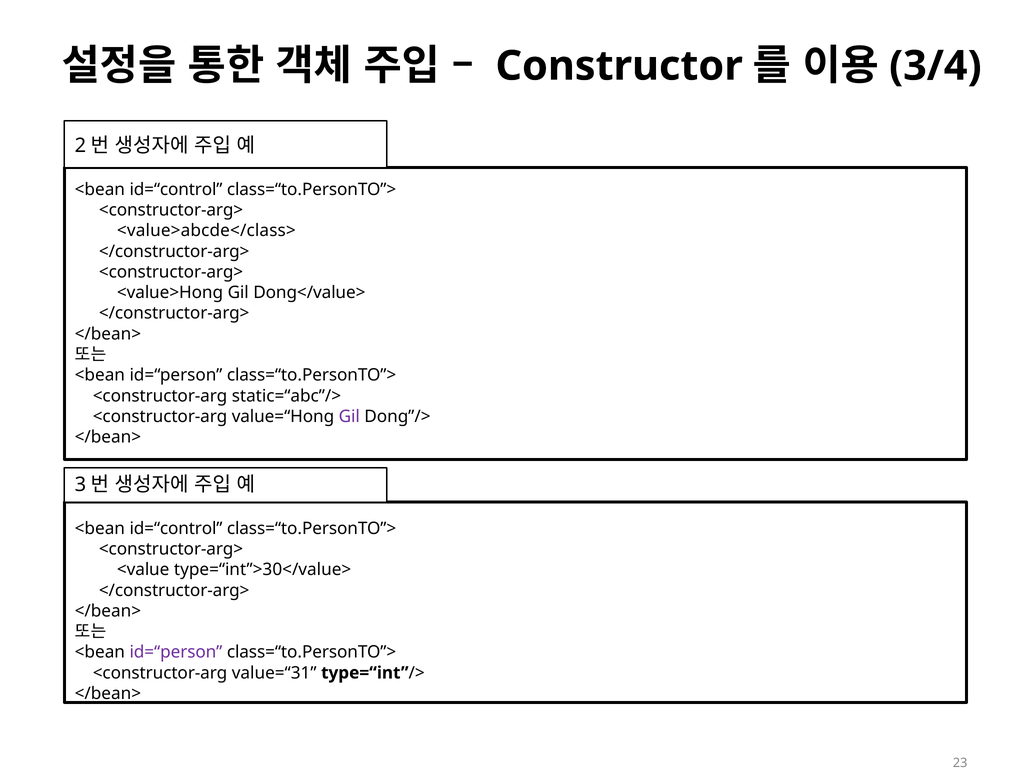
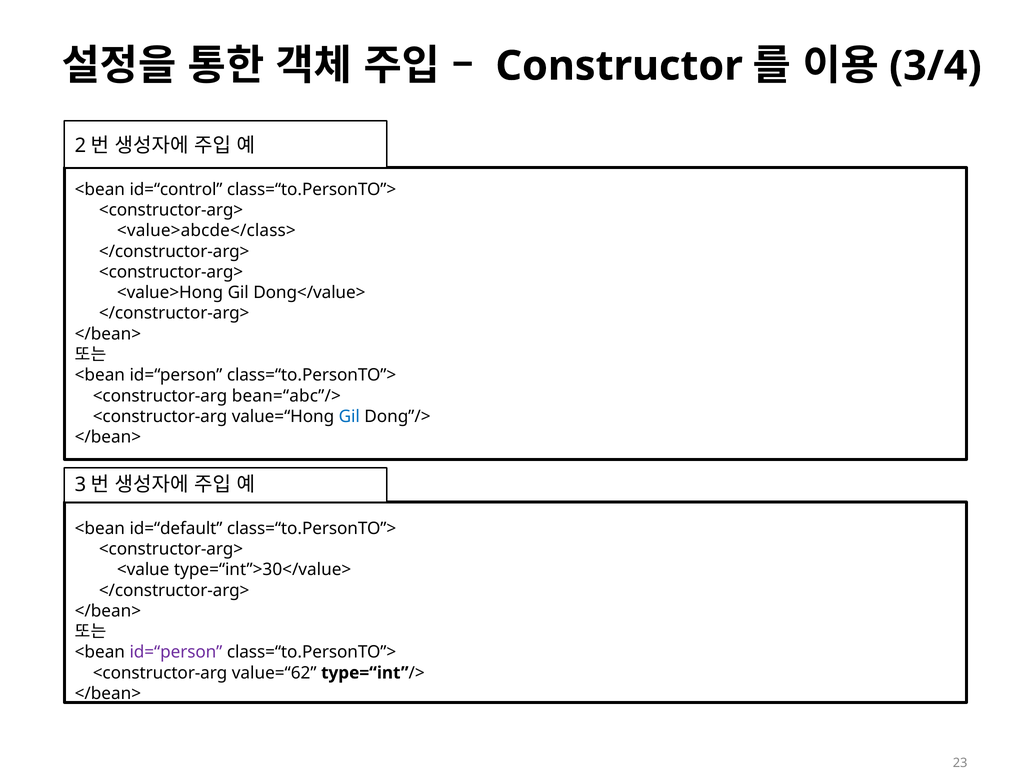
static=“abc”/>: static=“abc”/> -> bean=“abc”/> (286, 395)
Gil colour: purple -> blue (349, 416)
id=“control: id=“control -> id=“default (176, 528)
value=“31: value=“31 -> value=“62 (274, 672)
